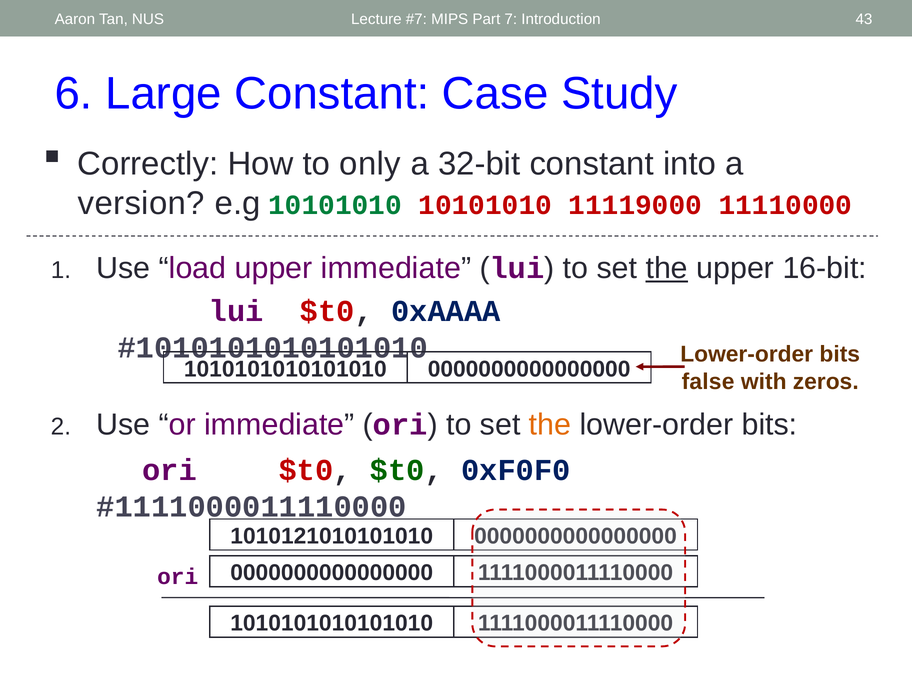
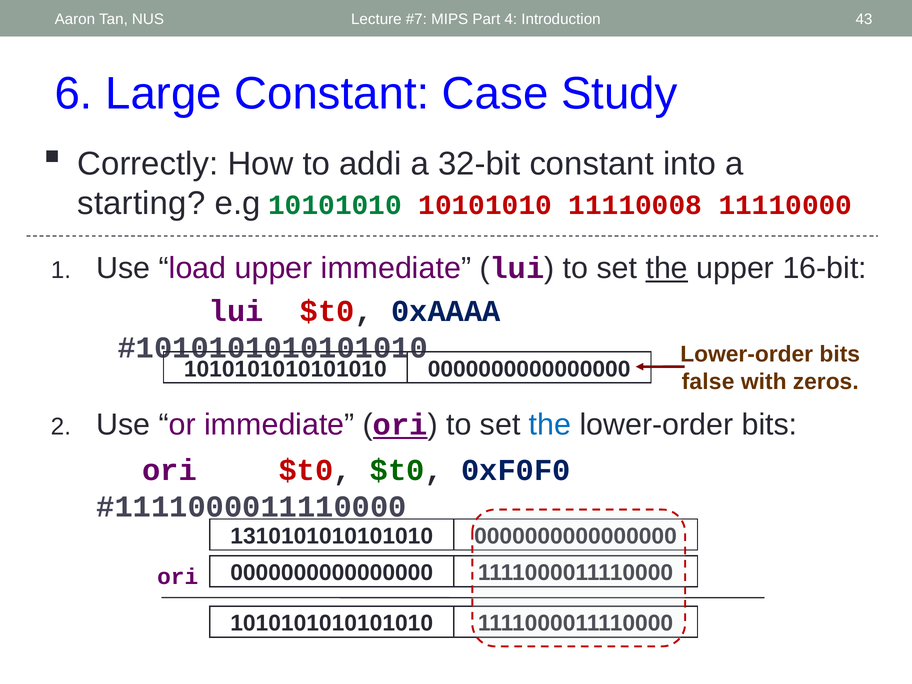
7: 7 -> 4 (511, 19)
only: only -> addi (370, 164)
version: version -> starting (141, 203)
11119000: 11119000 -> 11110008 (635, 205)
ori underline: none -> present (400, 425)
the colour: orange -> blue (550, 425)
1010121010101010: 1010121010101010 -> 1310101010101010 (332, 536)
